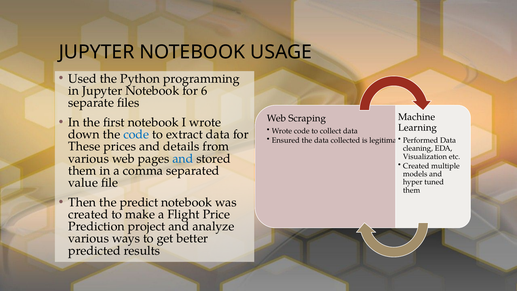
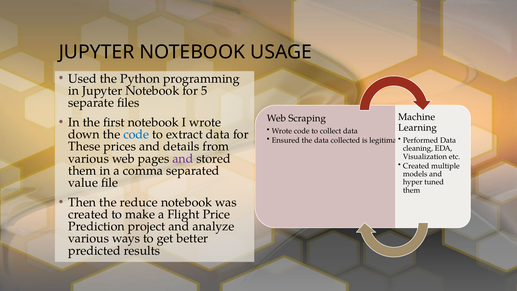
6: 6 -> 5 (204, 91)
and colour: blue -> purple (183, 159)
predict: predict -> reduce (139, 202)
